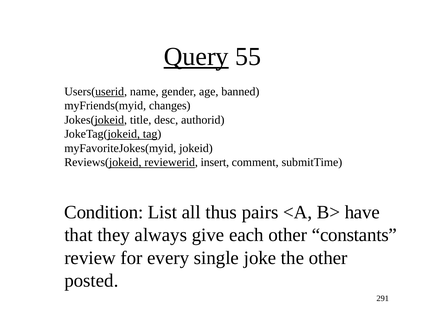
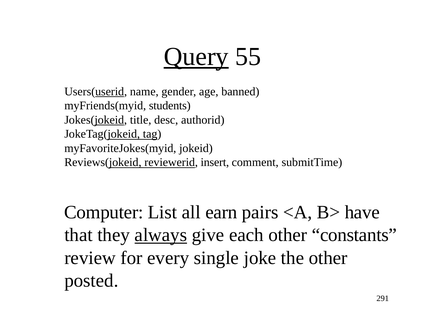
changes: changes -> students (170, 106)
Condition: Condition -> Computer (104, 212)
thus: thus -> earn (221, 212)
always underline: none -> present (161, 235)
